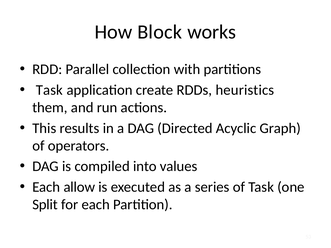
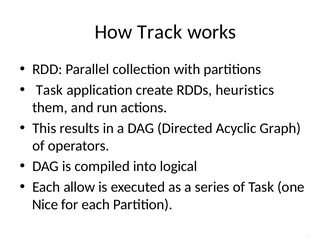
Block: Block -> Track (160, 32)
values: values -> logical (179, 167)
Split: Split -> Nice (45, 205)
